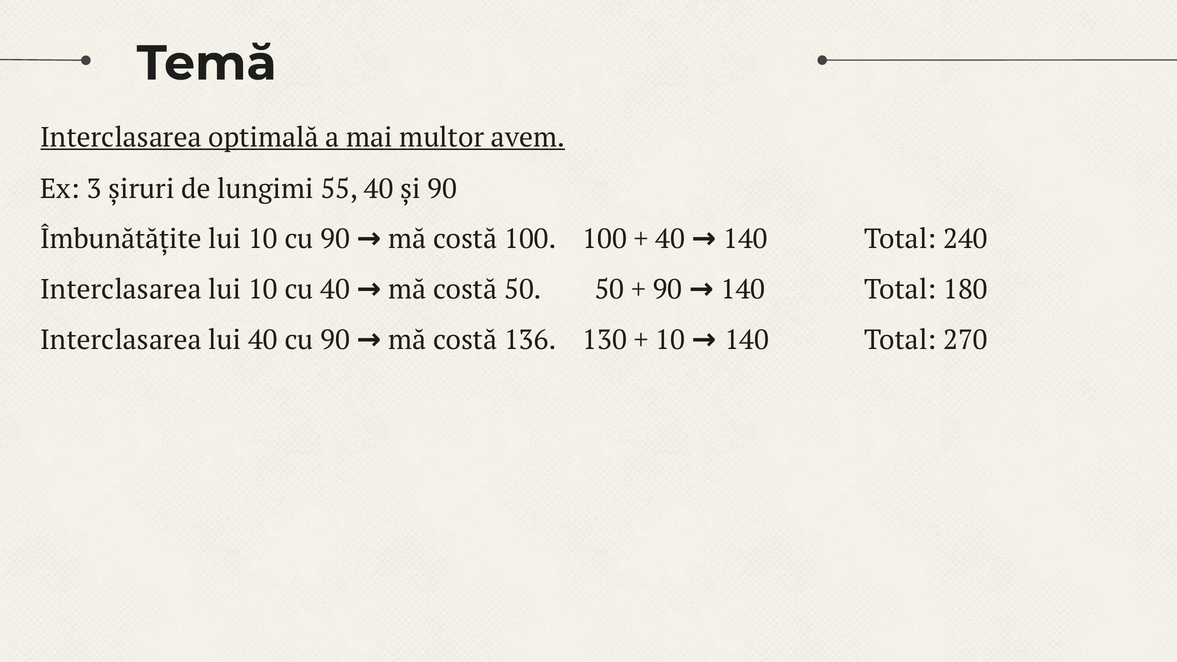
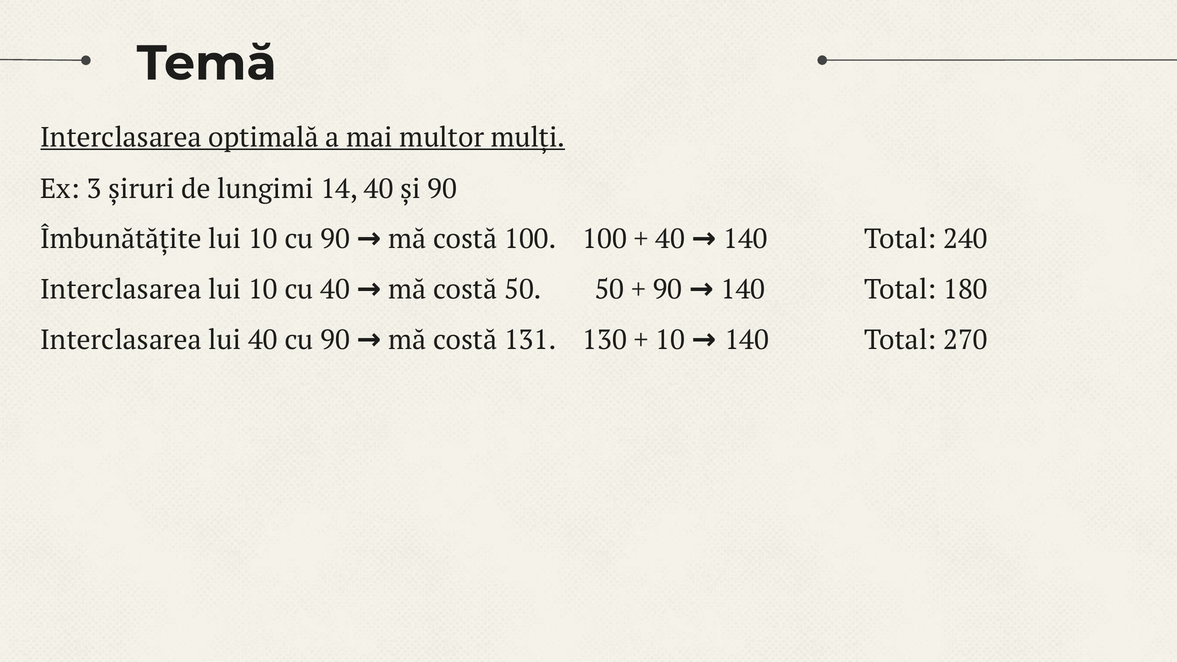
avem: avem -> mulți (528, 137)
55: 55 -> 14 (339, 189)
136: 136 -> 131 (530, 340)
